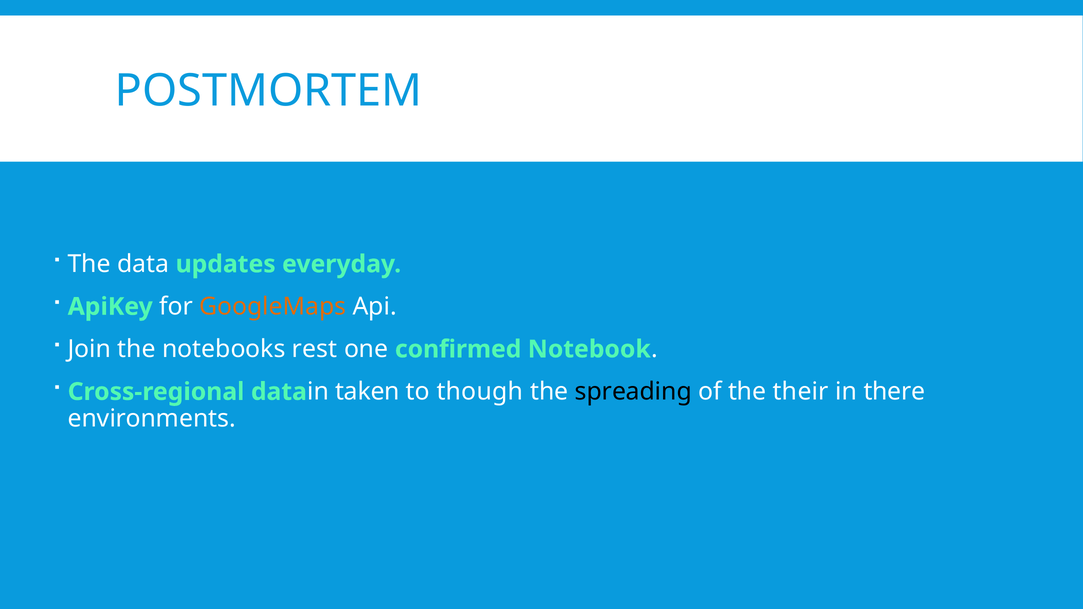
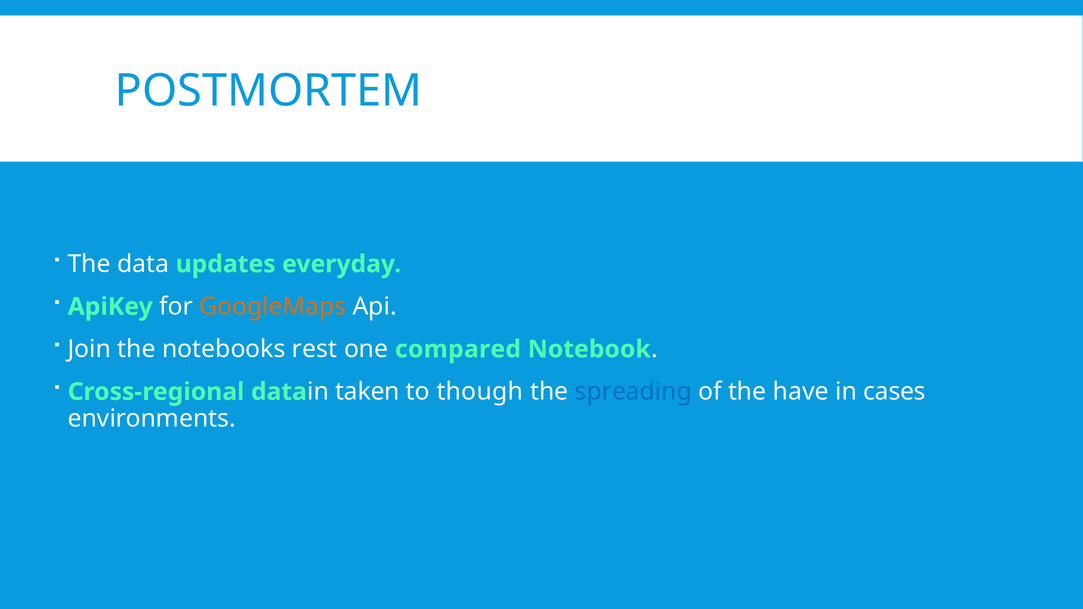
confirmed: confirmed -> compared (458, 349)
spreading colour: black -> blue (633, 392)
their: their -> have (801, 392)
there: there -> cases (894, 392)
